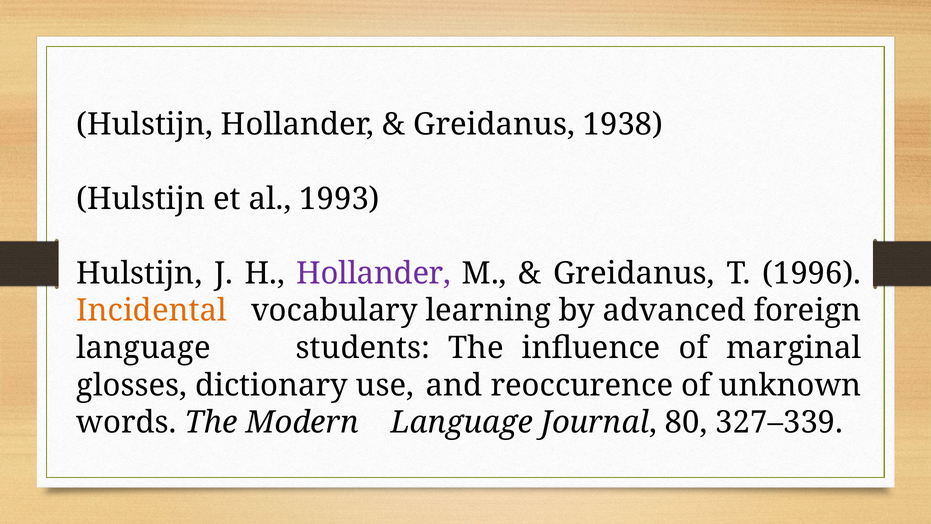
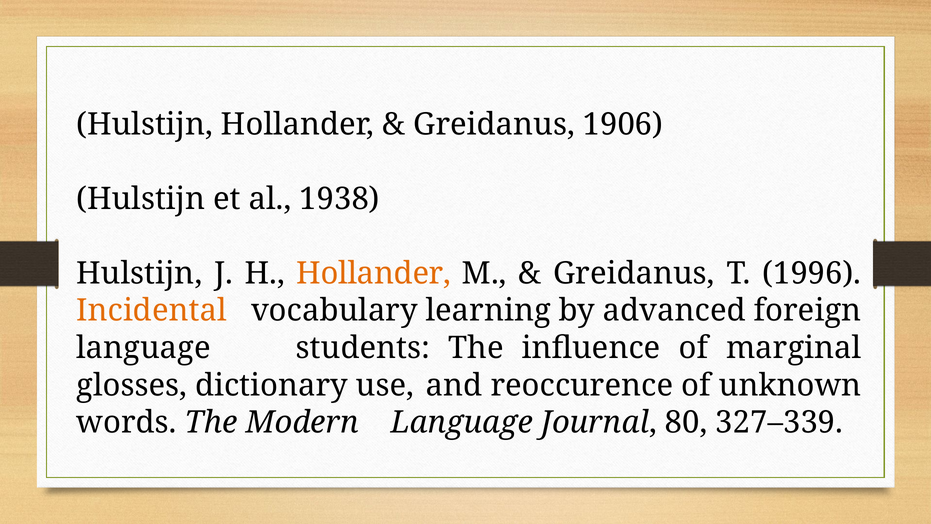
1938: 1938 -> 1906 (623, 124)
1993: 1993 -> 1938 (340, 199)
Hollander colour: purple -> orange (374, 273)
